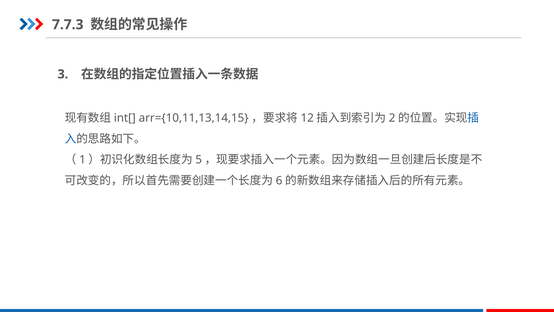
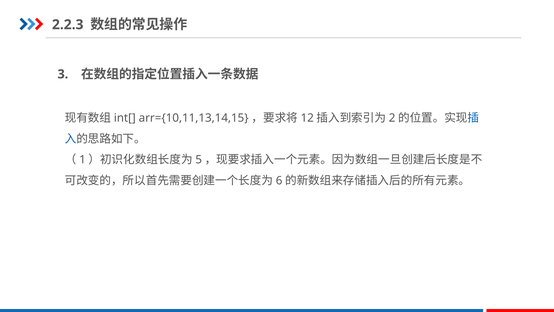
7.7.3: 7.7.3 -> 2.2.3 (68, 25)
